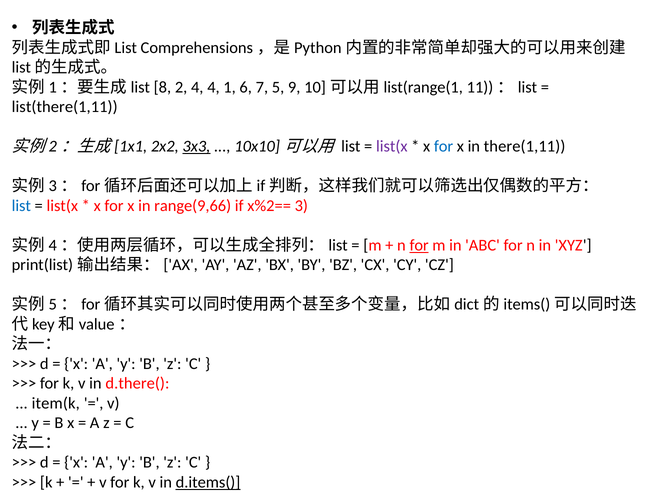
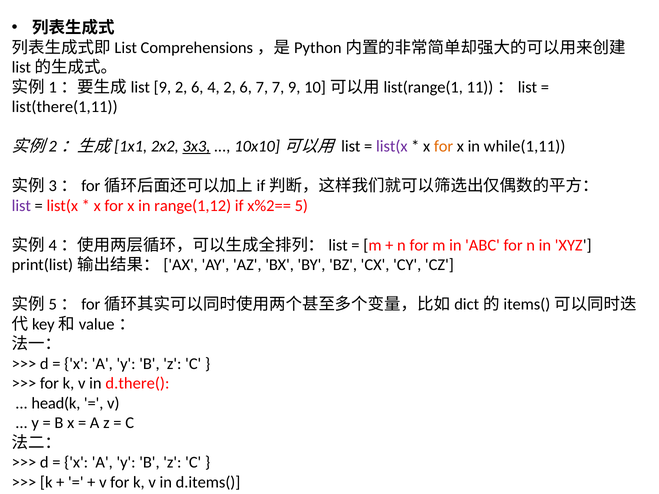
8: 8 -> 9 (162, 87)
4: 4 -> 6 (197, 87)
4 1: 1 -> 2 (230, 87)
7 5: 5 -> 7 (278, 87)
for colour: blue -> orange (444, 146)
there(1,11: there(1,11 -> while(1,11 (525, 146)
list colour: blue -> purple (21, 206)
range(9,66: range(9,66 -> range(1,12 (193, 206)
3: 3 -> 5 (301, 206)
for underline: present -> none (419, 245)
item(k: item(k -> head(k (56, 403)
d.items( underline: present -> none (208, 483)
